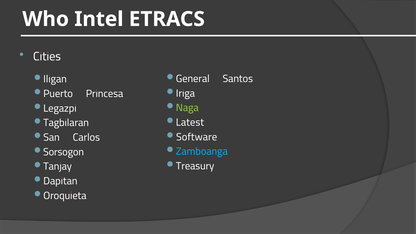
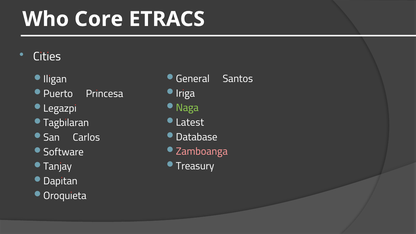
Intel: Intel -> Core (99, 19)
Software: Software -> Database (197, 137)
Zamboanga colour: light blue -> pink (202, 151)
Sorsogon: Sorsogon -> Software (63, 152)
